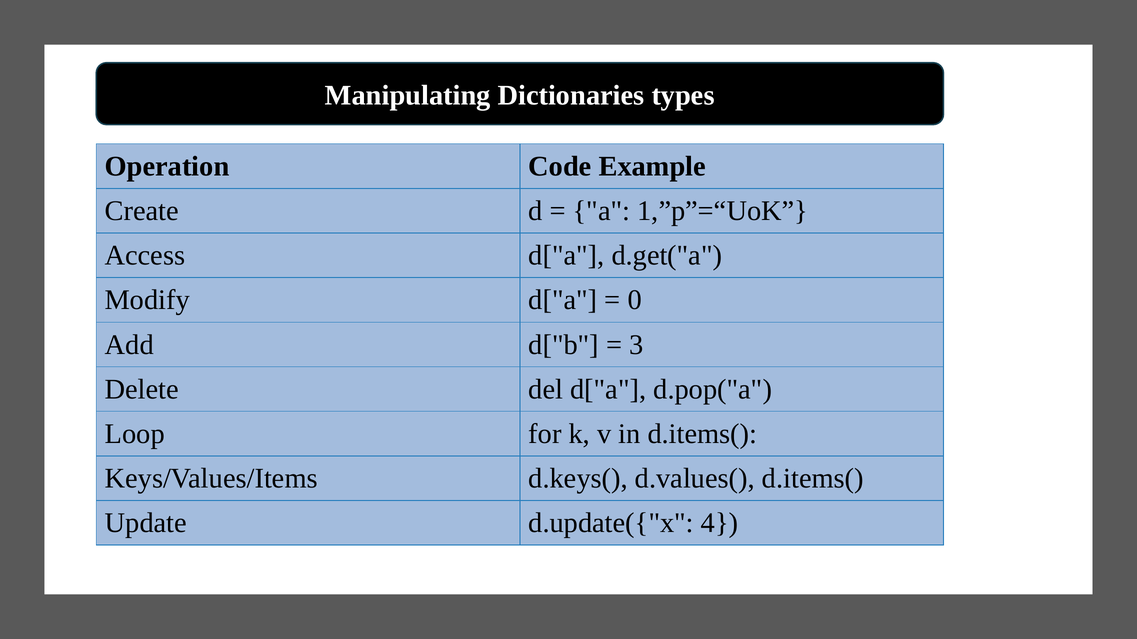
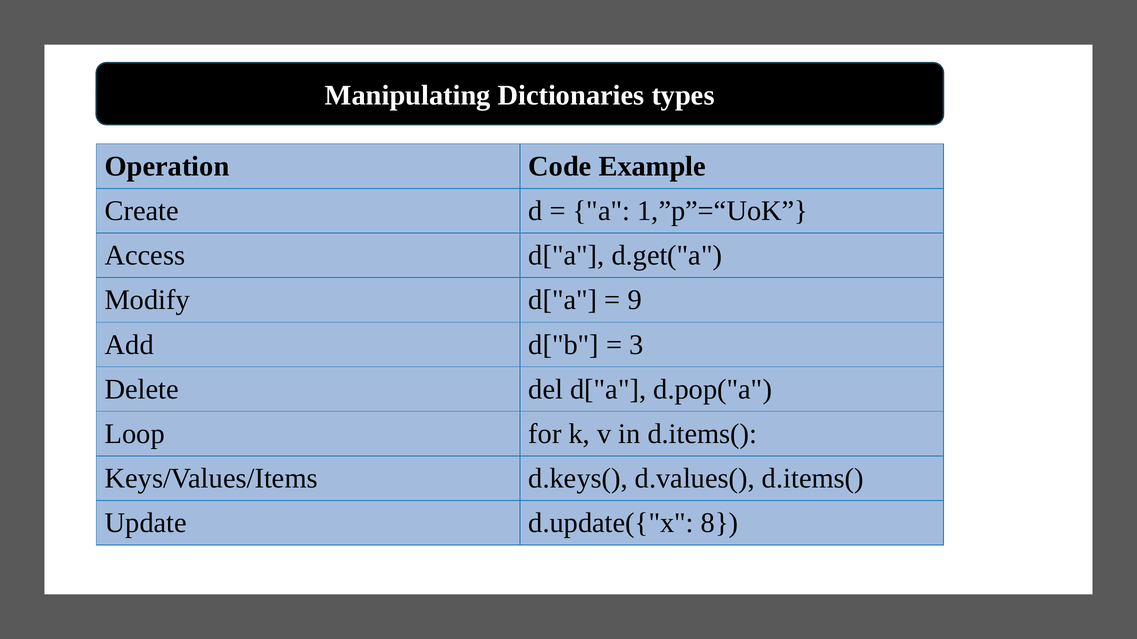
0: 0 -> 9 (635, 300)
4: 4 -> 8 (720, 523)
